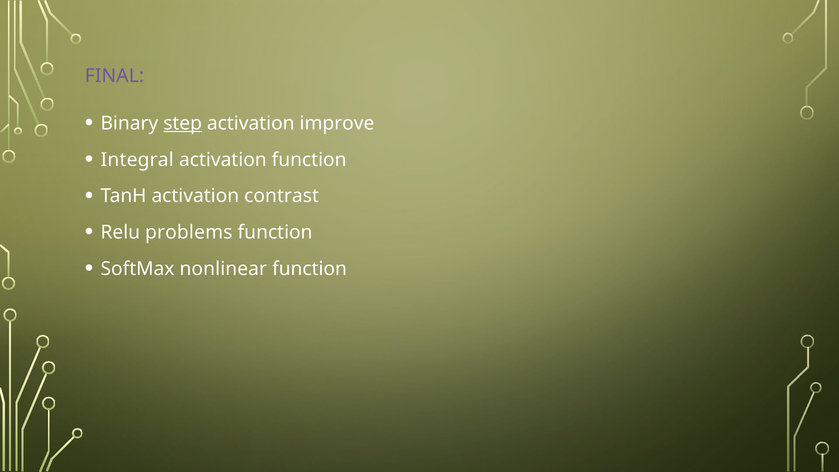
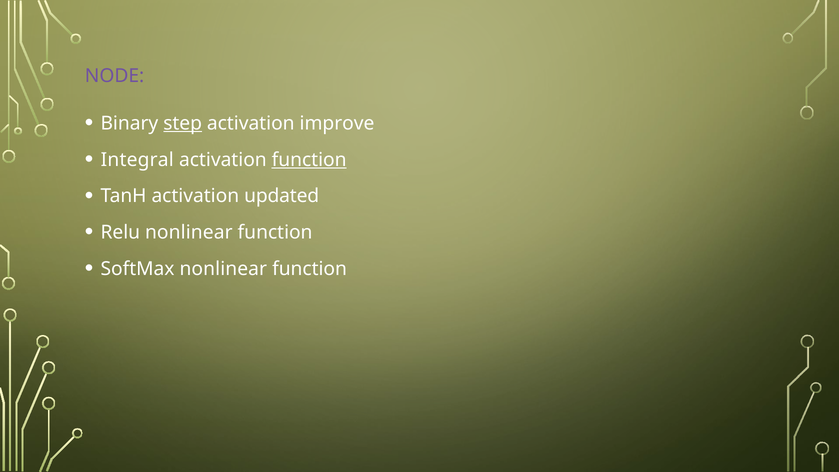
FINAL: FINAL -> NODE (115, 76)
function underline: none -> present (309, 160)
contrast: contrast -> updated (282, 196)
Relu problems: problems -> nonlinear (189, 232)
